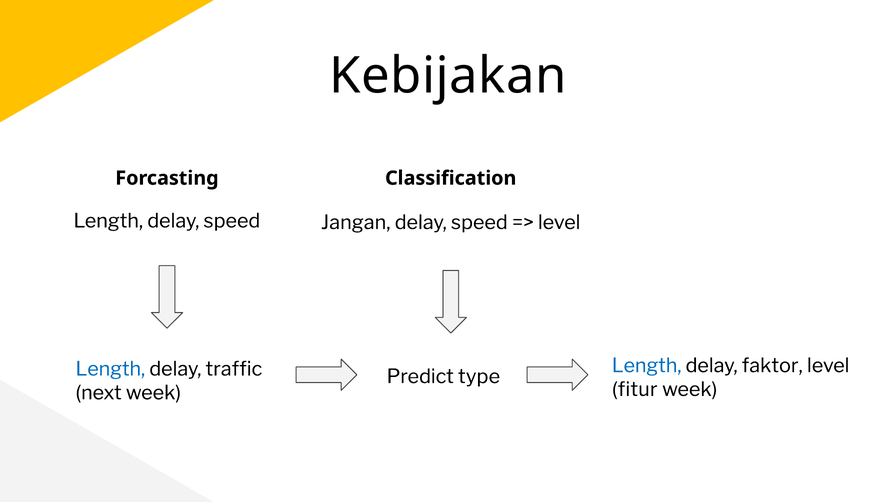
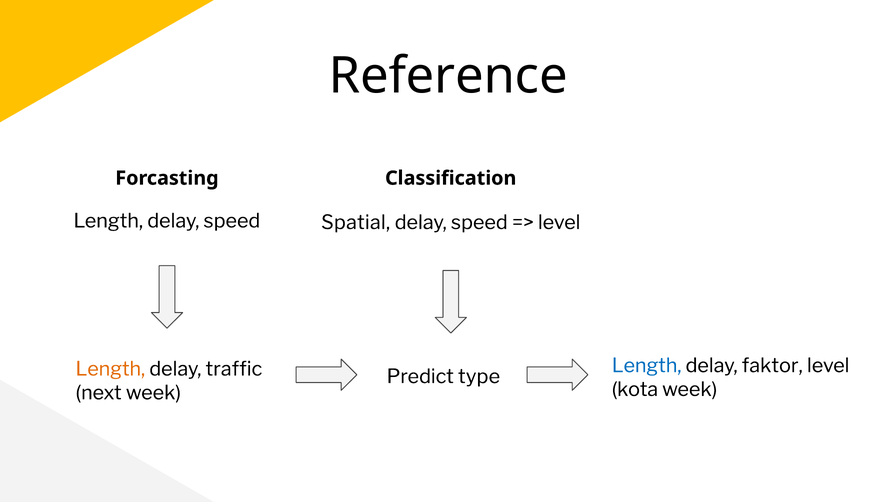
Kebijakan: Kebijakan -> Reference (448, 76)
Jangan: Jangan -> Spatial (356, 223)
Length colour: blue -> orange (110, 369)
fitur: fitur -> kota (635, 390)
